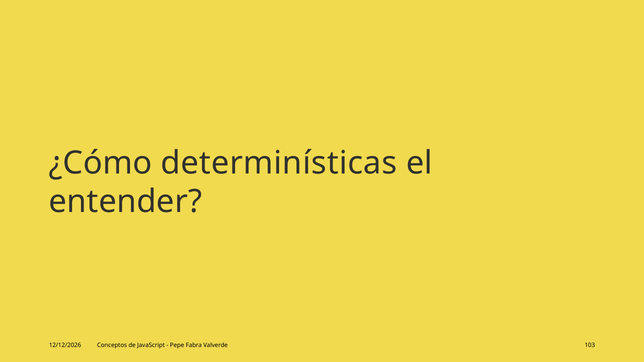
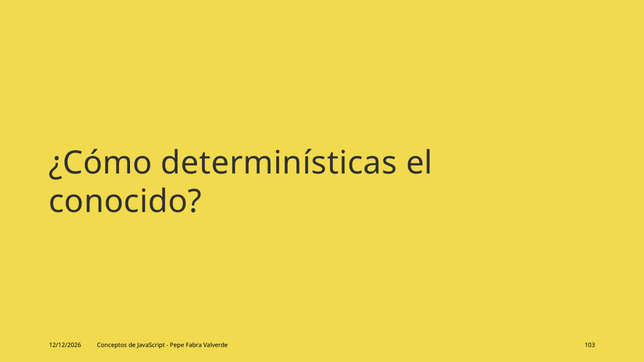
entender: entender -> conocido (125, 202)
